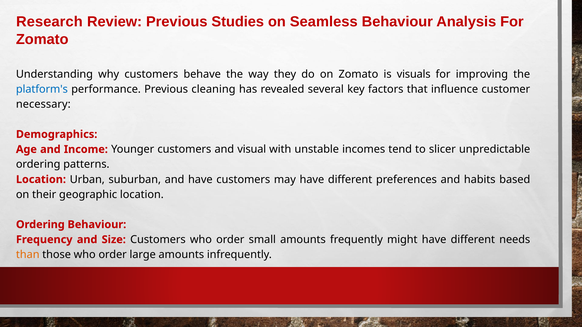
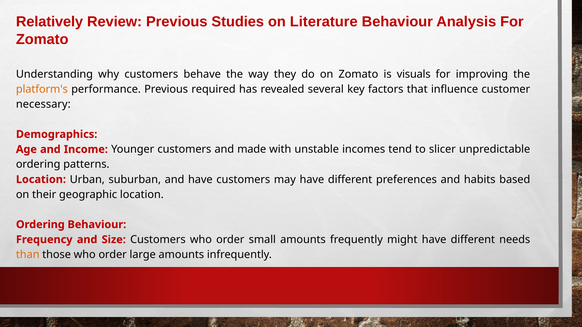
Research: Research -> Relatively (50, 22)
Seamless: Seamless -> Literature (324, 22)
platform's colour: blue -> orange (42, 89)
cleaning: cleaning -> required (214, 89)
visual: visual -> made (252, 149)
